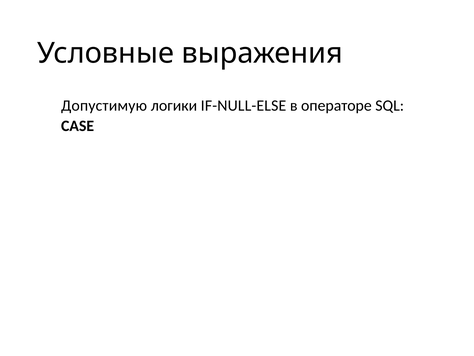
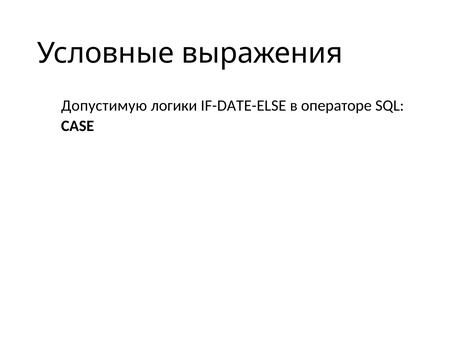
IF-NULL-ELSE: IF-NULL-ELSE -> IF-DATE-ELSE (244, 105)
